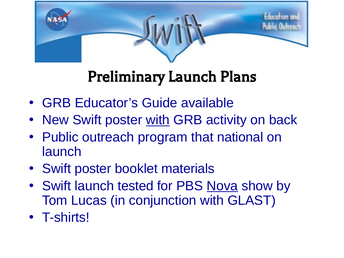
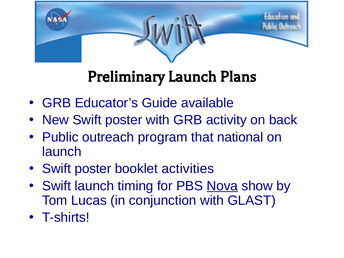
with underline: present -> none (158, 120)
materials: materials -> activities (188, 169)
tested: tested -> timing (136, 186)
